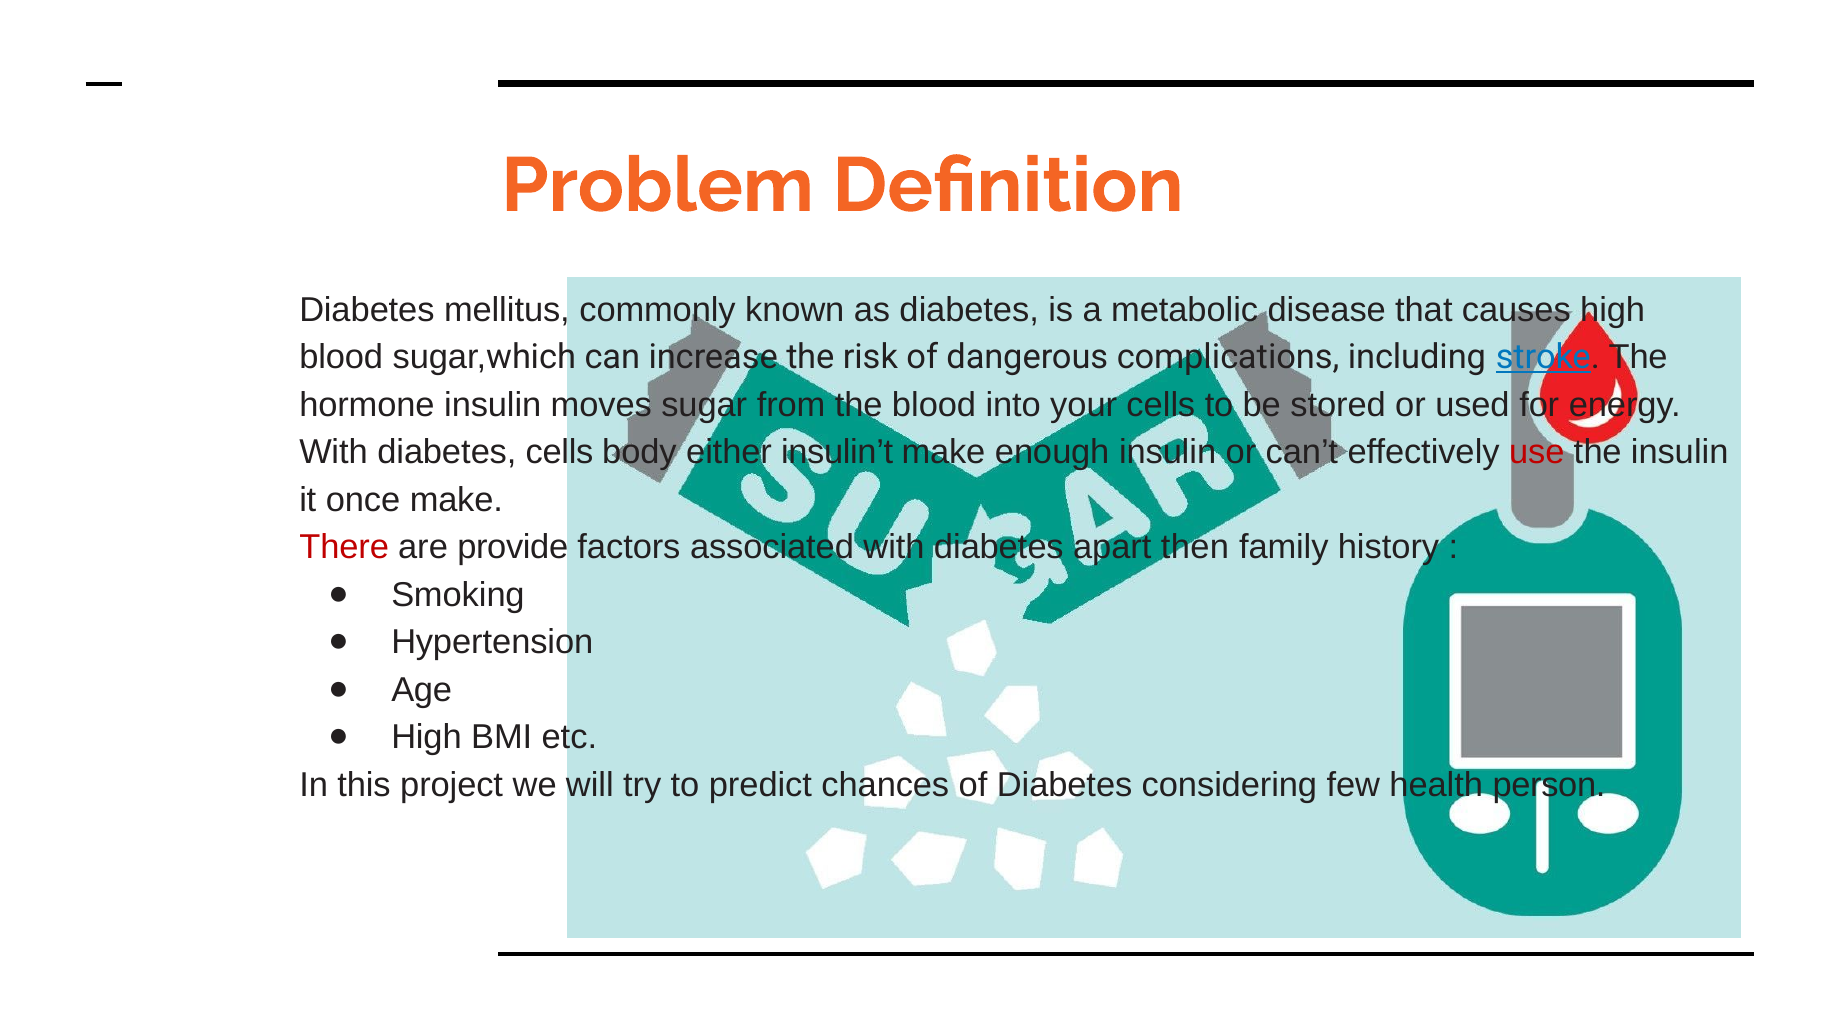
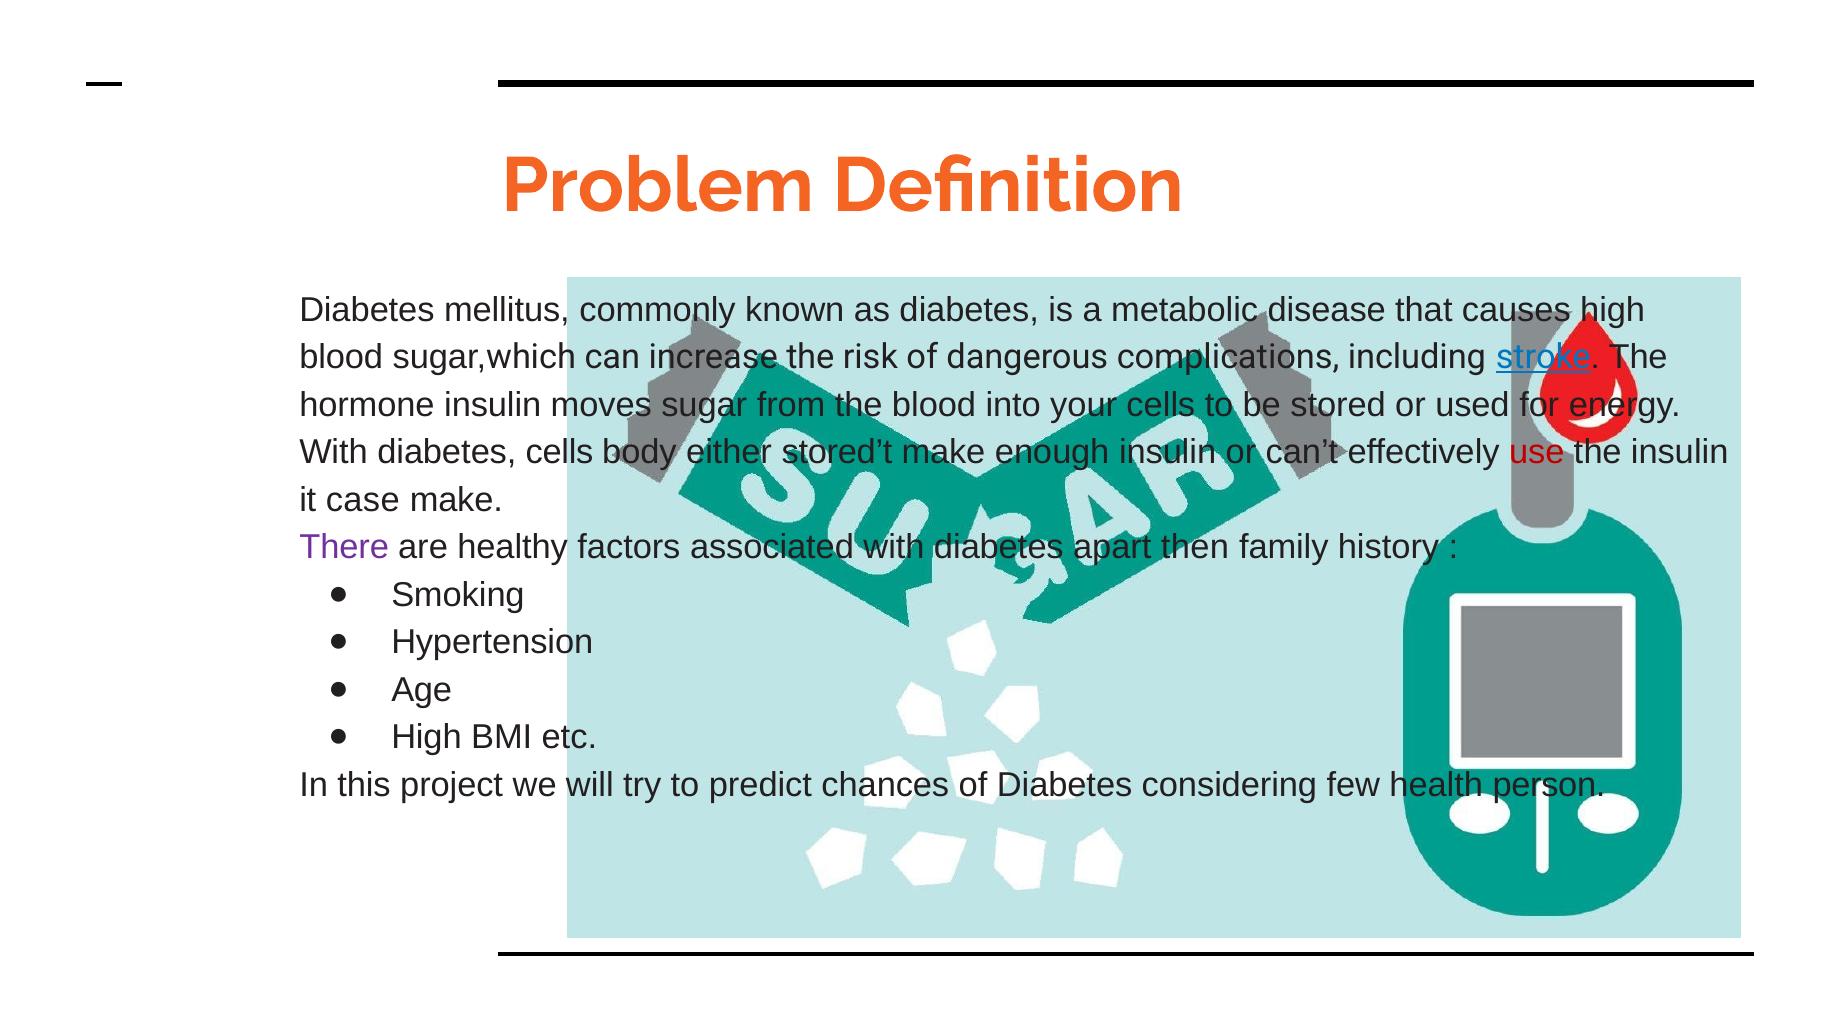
insulin’t: insulin’t -> stored’t (837, 452)
once: once -> case (363, 500)
There colour: red -> purple (344, 547)
provide: provide -> healthy (513, 547)
